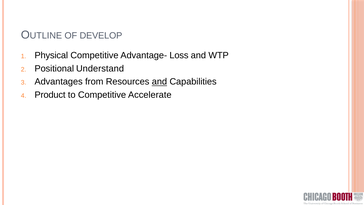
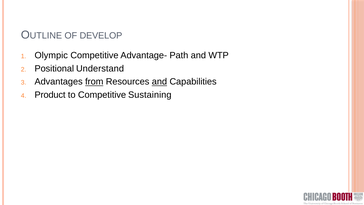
Physical: Physical -> Olympic (51, 55)
Loss: Loss -> Path (179, 55)
from underline: none -> present (94, 82)
Accelerate: Accelerate -> Sustaining (150, 95)
